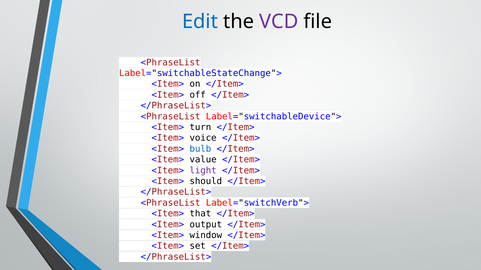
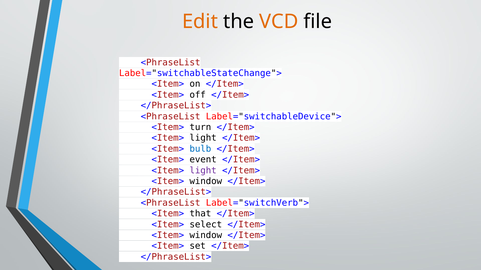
Edit colour: blue -> orange (200, 22)
VCD colour: purple -> orange (279, 22)
voice: voice -> light (203, 138)
value: value -> event (203, 160)
should: should -> window (206, 182)
output: output -> select (206, 225)
